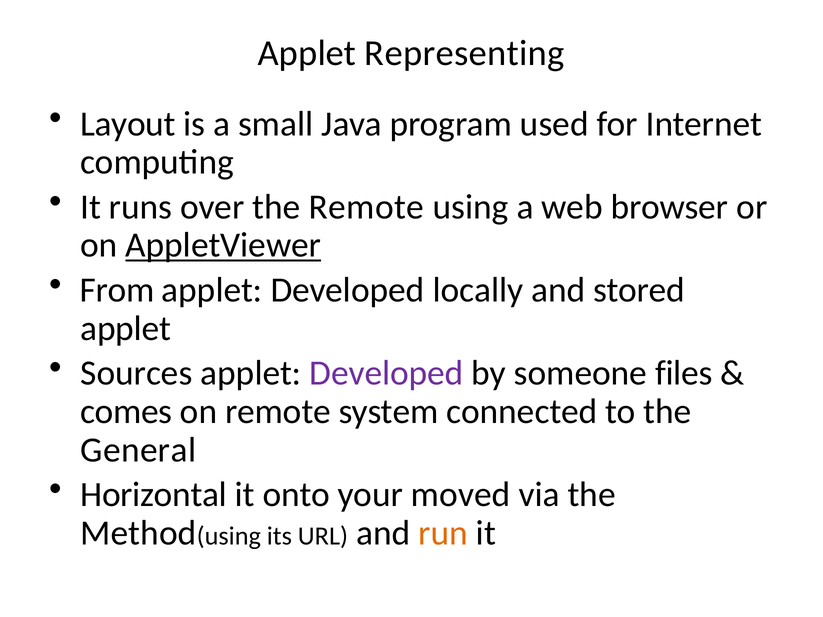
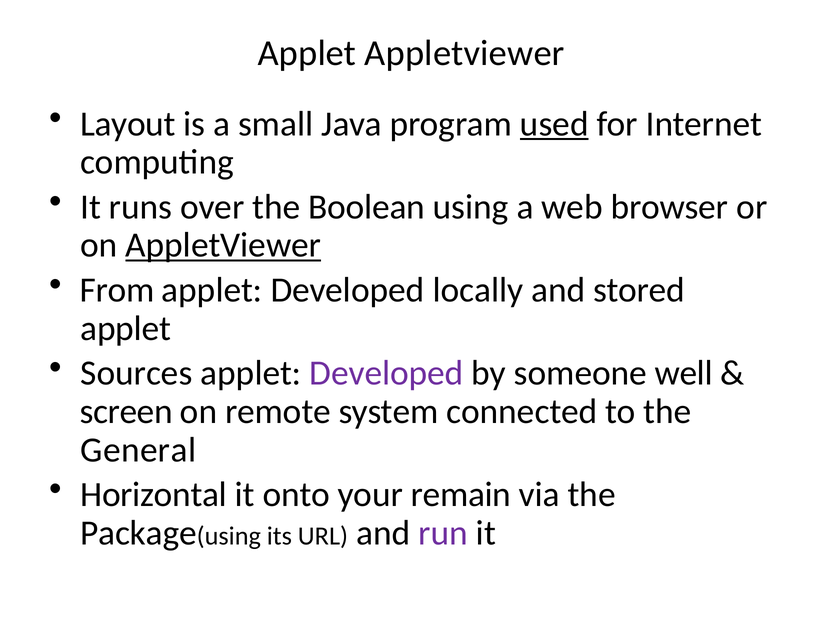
Applet Representing: Representing -> Appletviewer (465, 53)
used underline: none -> present (554, 124)
the Remote: Remote -> Boolean (367, 207)
files: files -> well (684, 373)
comes: comes -> screen (126, 412)
moved: moved -> remain (461, 495)
Method: Method -> Package (139, 533)
run colour: orange -> purple (443, 533)
